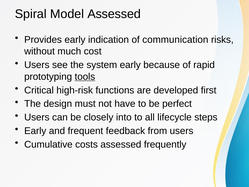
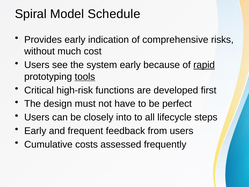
Model Assessed: Assessed -> Schedule (114, 14)
communication: communication -> comprehensive (175, 40)
rapid underline: none -> present (204, 65)
